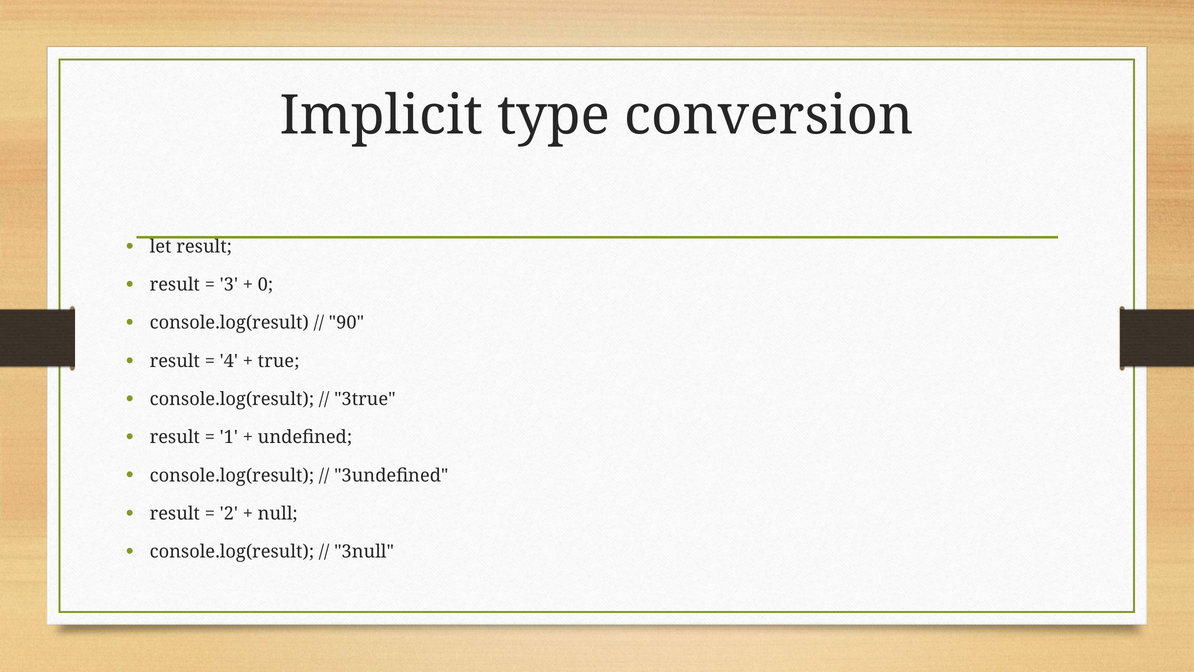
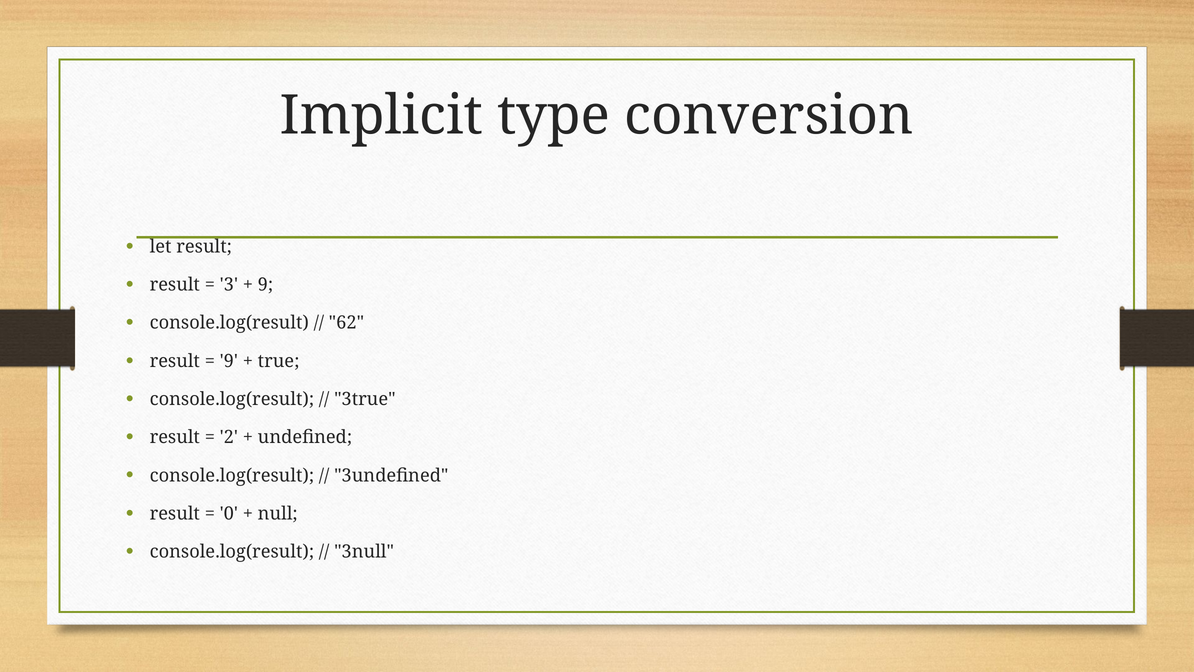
0: 0 -> 9 (265, 285)
90: 90 -> 62 (346, 323)
4: 4 -> 9 (229, 361)
1: 1 -> 2 (229, 437)
2: 2 -> 0 (229, 513)
